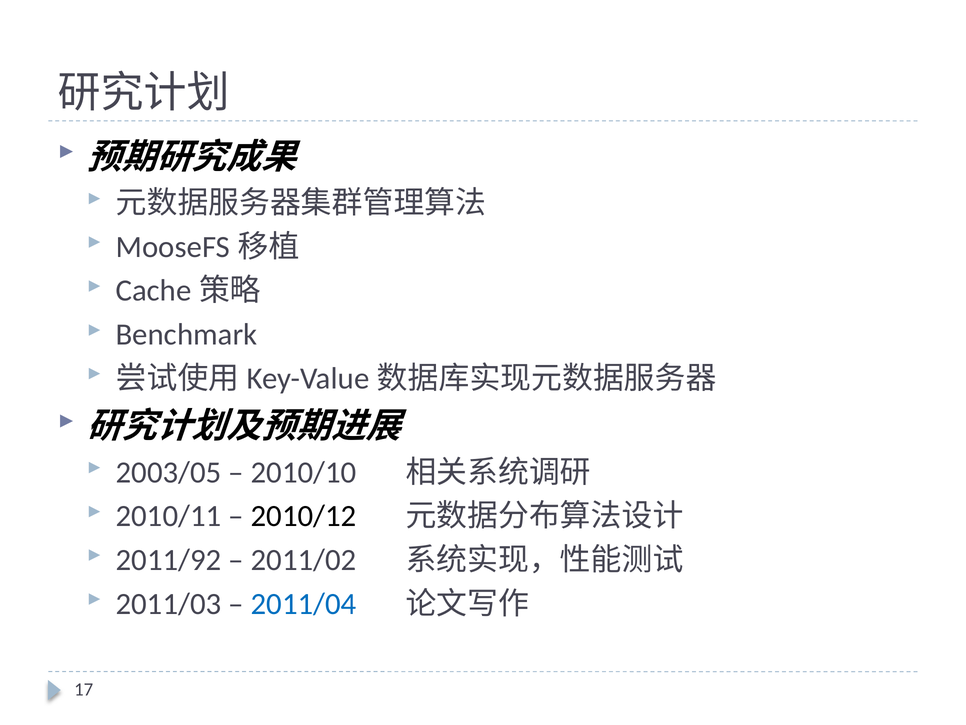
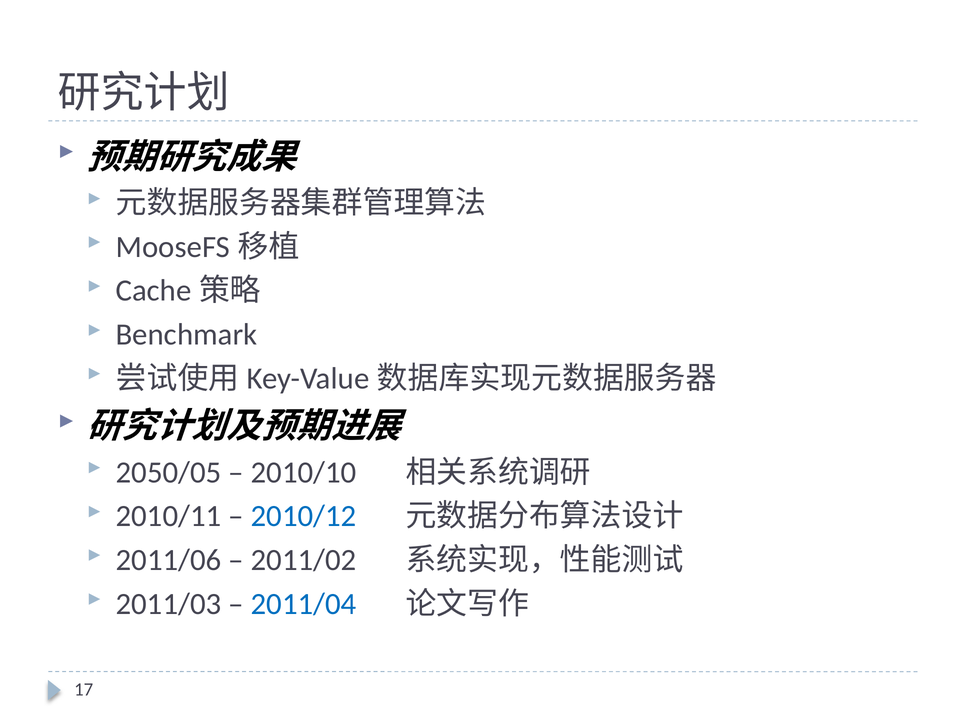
2003/05: 2003/05 -> 2050/05 (169, 472)
2010/12 colour: black -> blue (304, 516)
2011/92: 2011/92 -> 2011/06 (169, 560)
